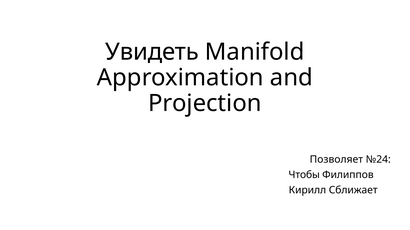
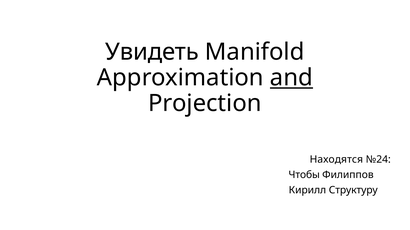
and underline: none -> present (291, 78)
Позволяет: Позволяет -> Находятся (336, 160)
Сближает: Сближает -> Структуру (353, 191)
